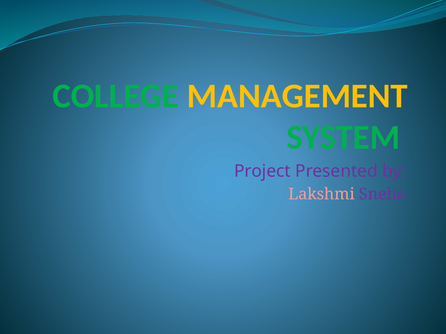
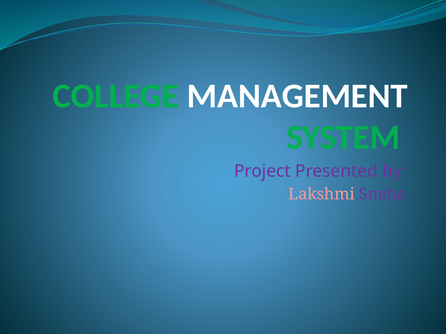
MANAGEMENT colour: yellow -> white (297, 96)
